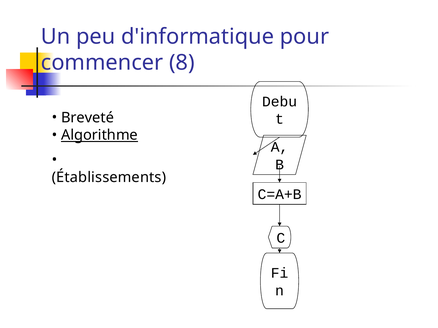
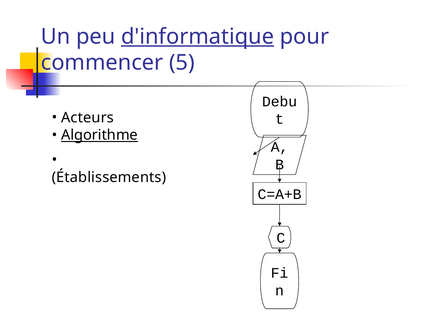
d'informatique underline: none -> present (198, 37)
8: 8 -> 5 (182, 63)
Breveté: Breveté -> Acteurs (87, 118)
